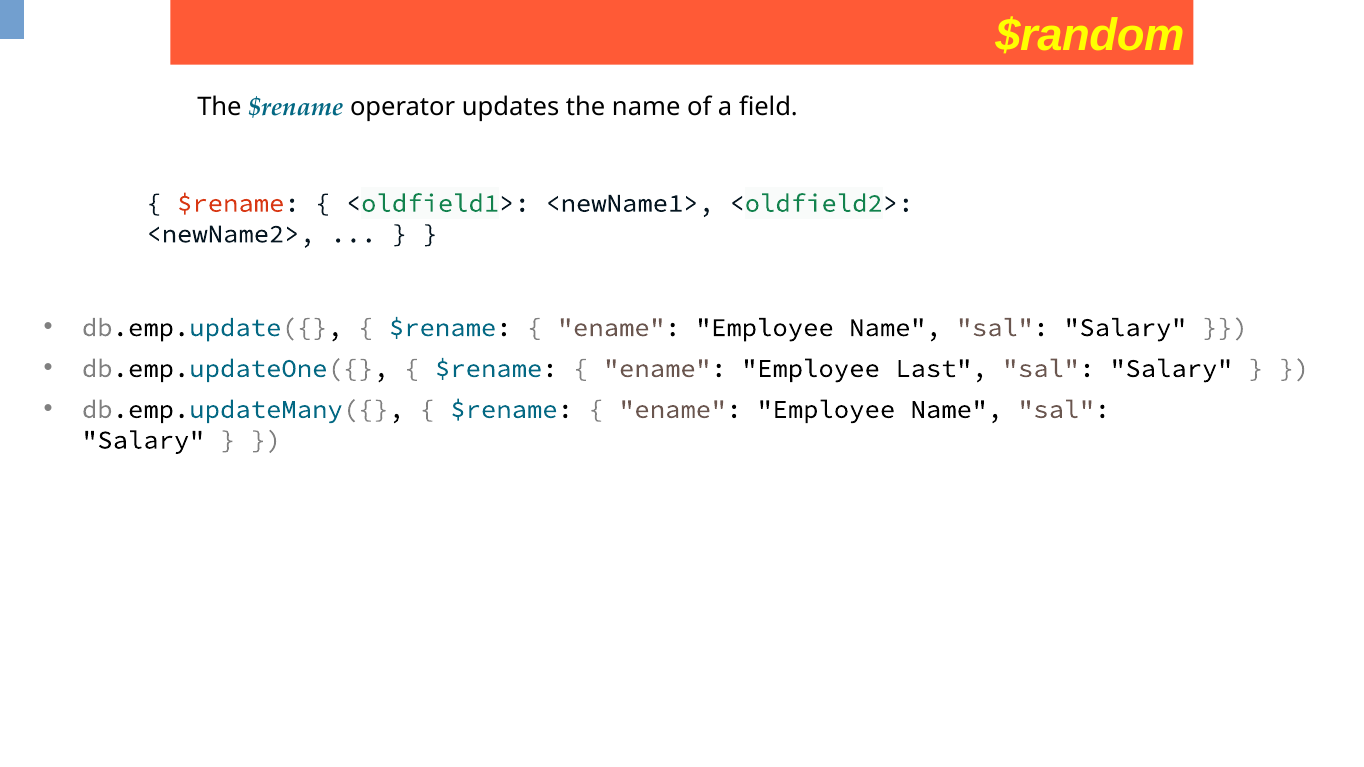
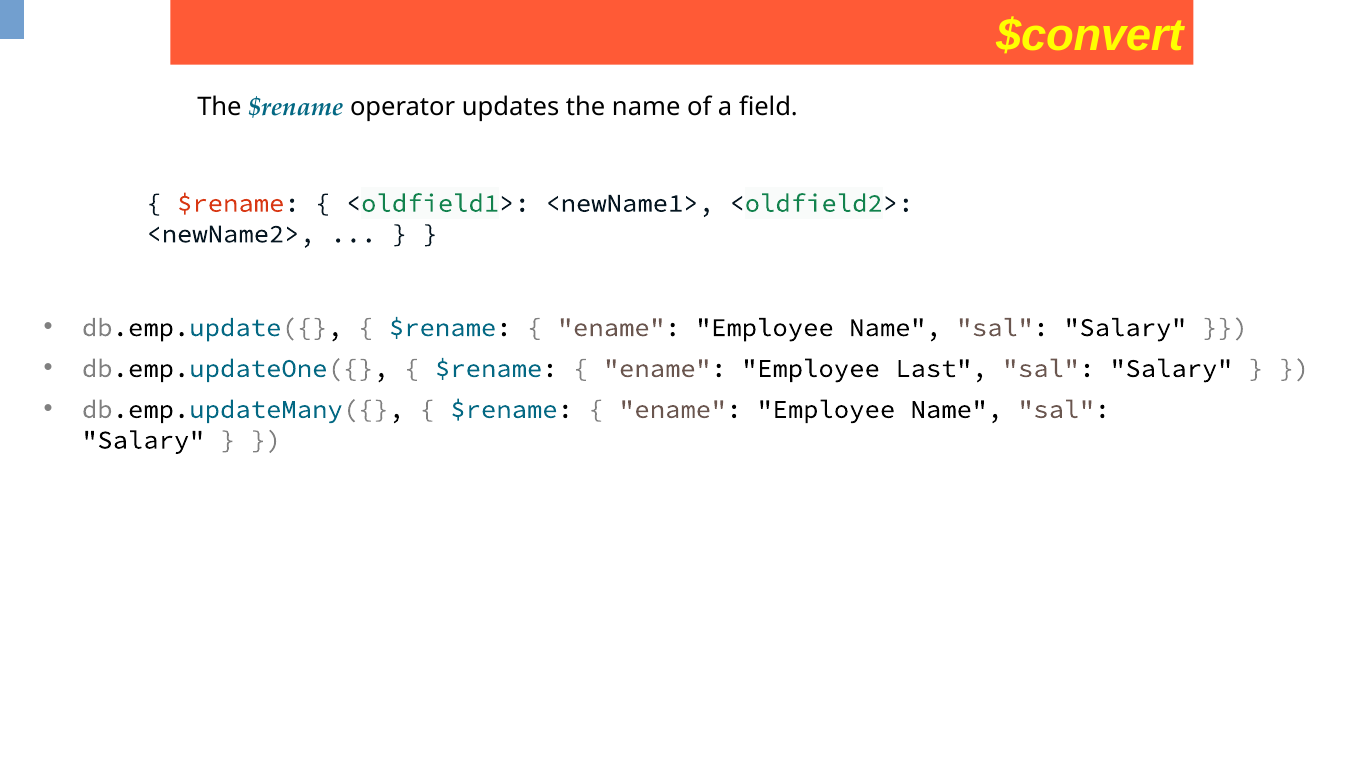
$random: $random -> $convert (1090, 35)
